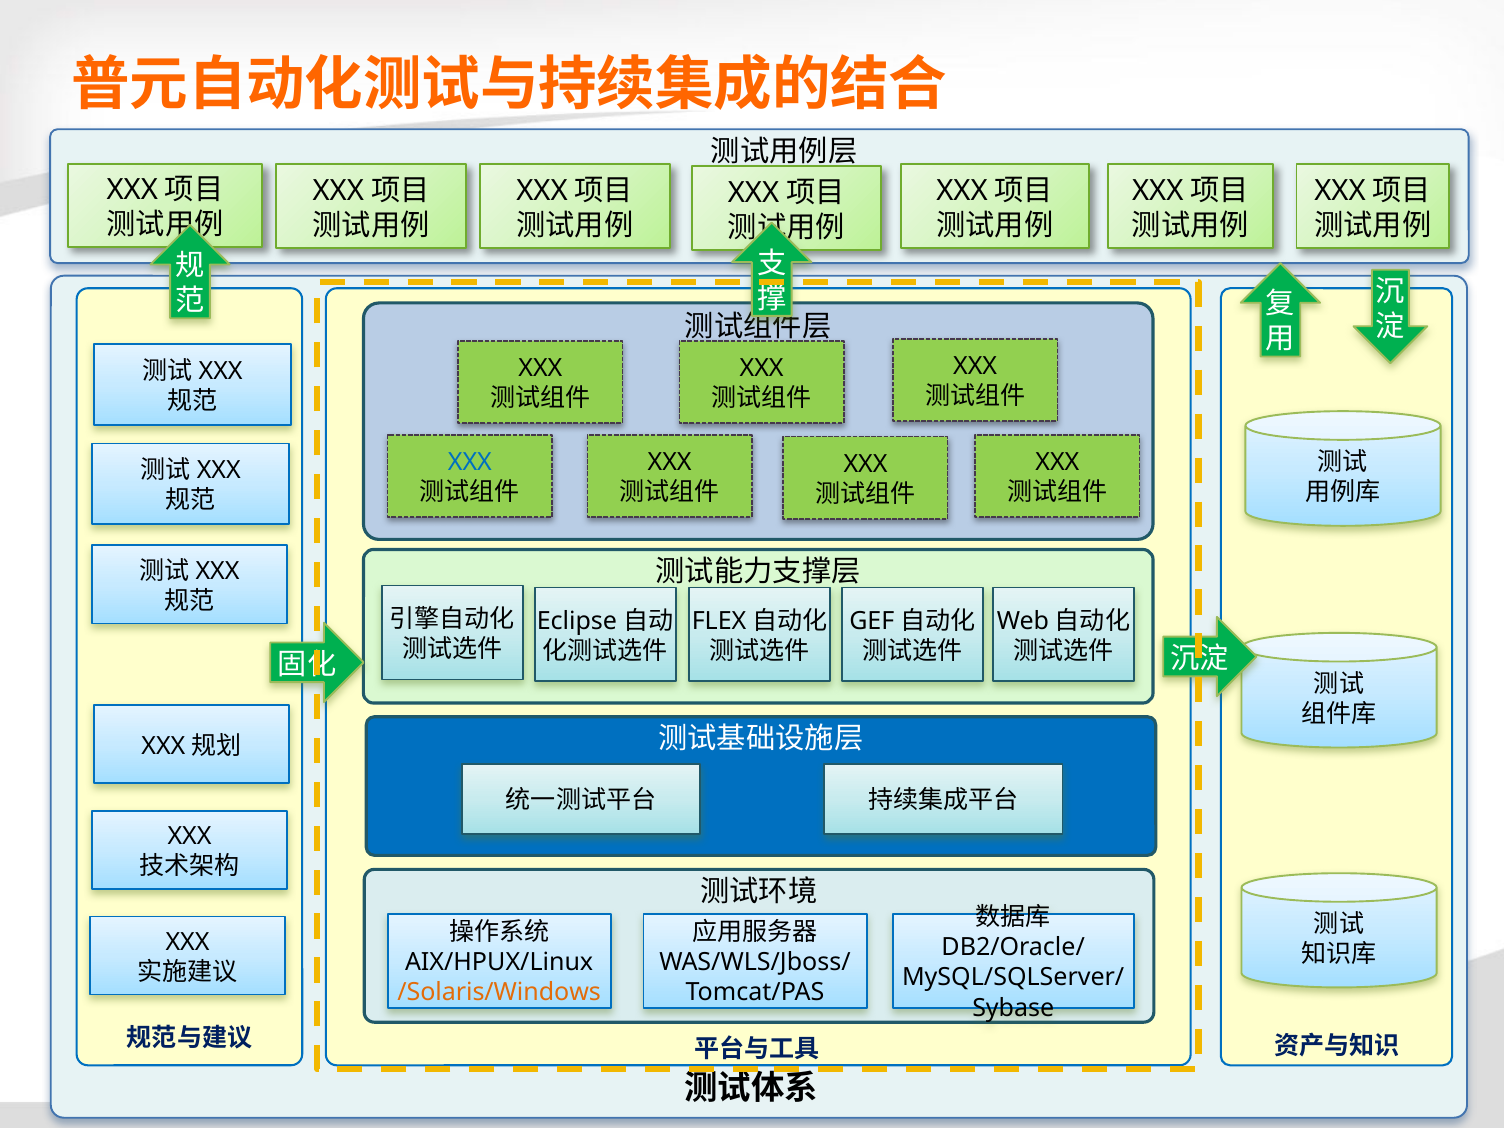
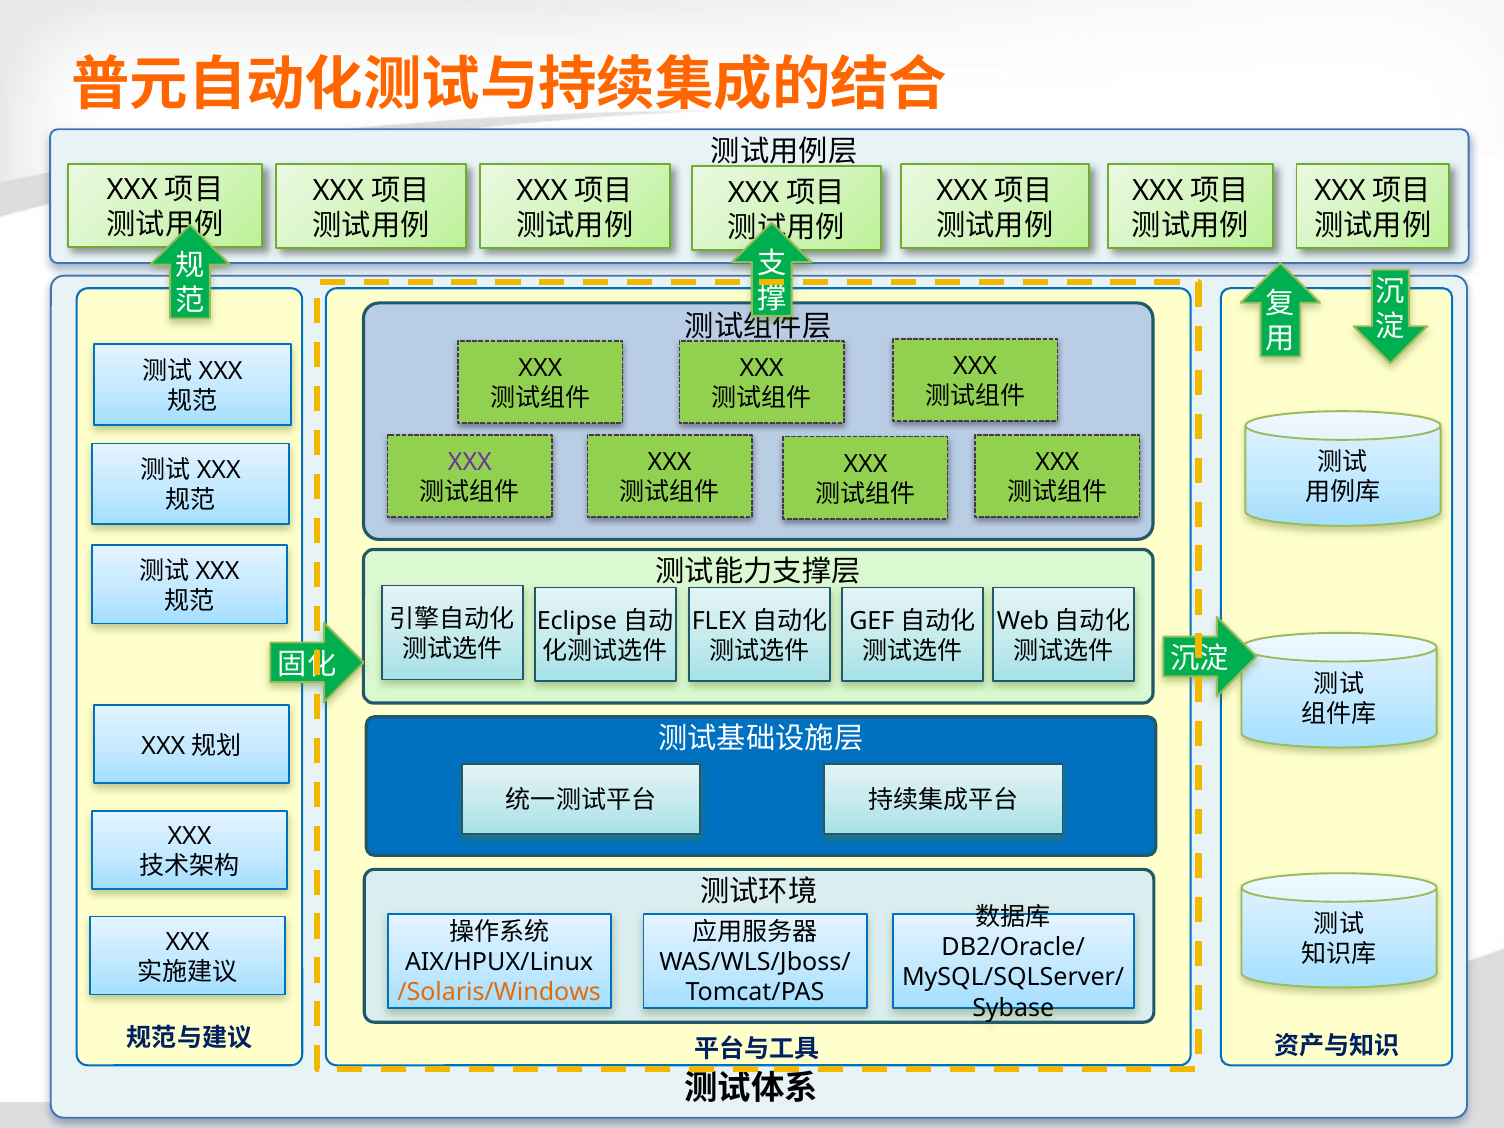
XXX colour: blue -> purple (470, 463)
